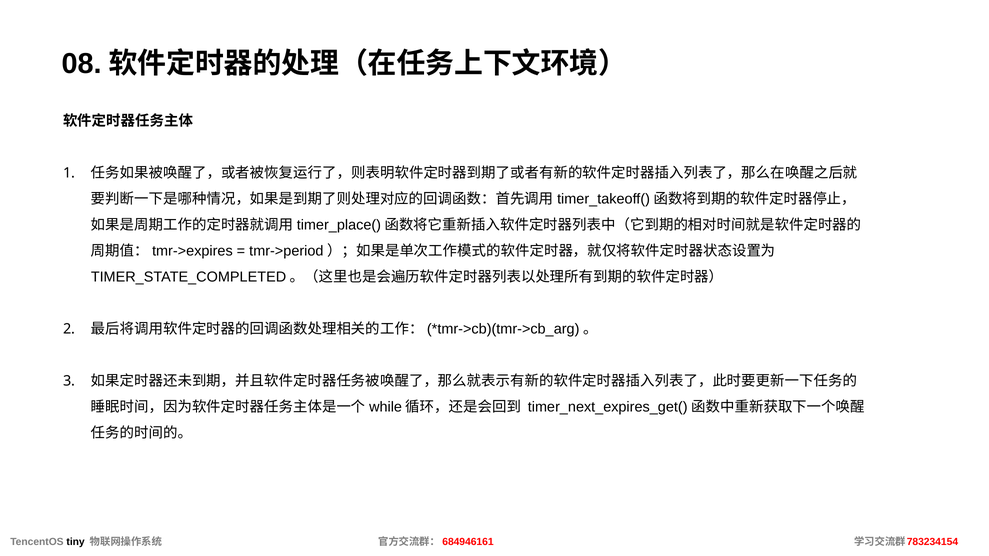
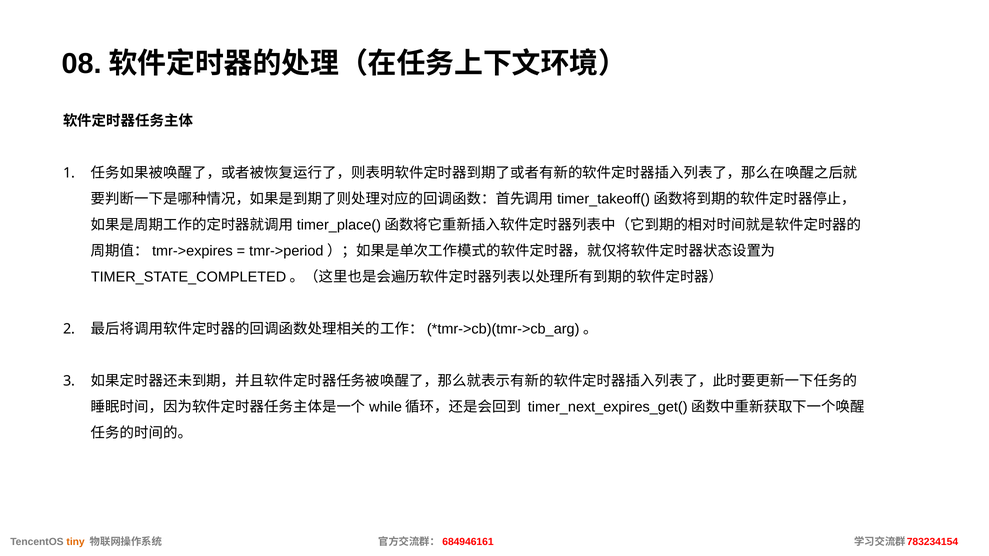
tiny colour: black -> orange (76, 542)
